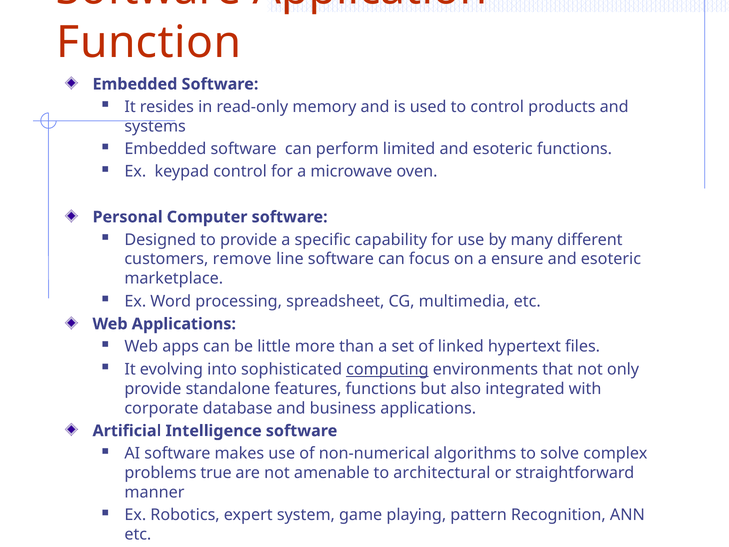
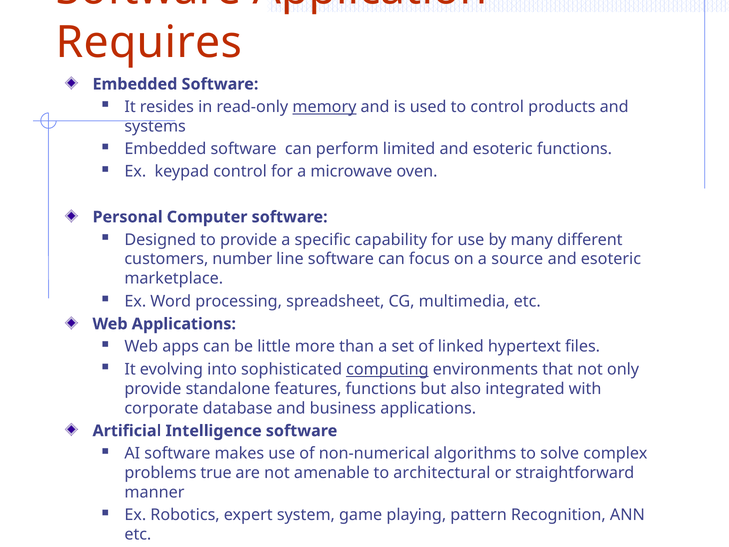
Function: Function -> Requires (149, 42)
memory underline: none -> present (324, 107)
remove: remove -> number (242, 259)
ensure: ensure -> source (517, 259)
